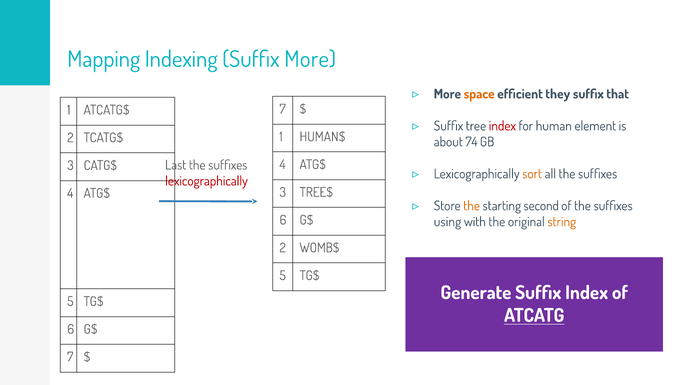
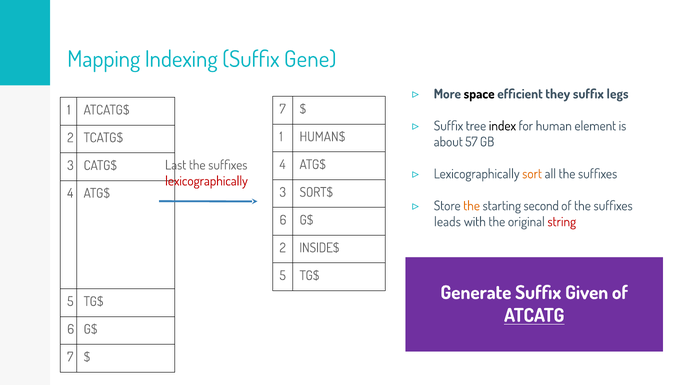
Suffix More: More -> Gene (310, 59)
space colour: orange -> black (479, 94)
that: that -> legs (618, 94)
index colour: red -> black (502, 126)
74: 74 -> 57 (471, 142)
TREE$: TREE$ -> SORT$ (316, 193)
using: using -> leads (447, 222)
string colour: orange -> red (562, 222)
WOMB$: WOMB$ -> INSIDE$ (319, 248)
Suffix Index: Index -> Given (587, 293)
